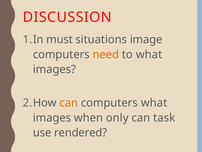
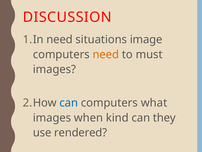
must: must -> need (60, 39)
to what: what -> must (149, 54)
can colour: orange -> blue (69, 103)
only: only -> kind (117, 117)
task: task -> they (164, 117)
